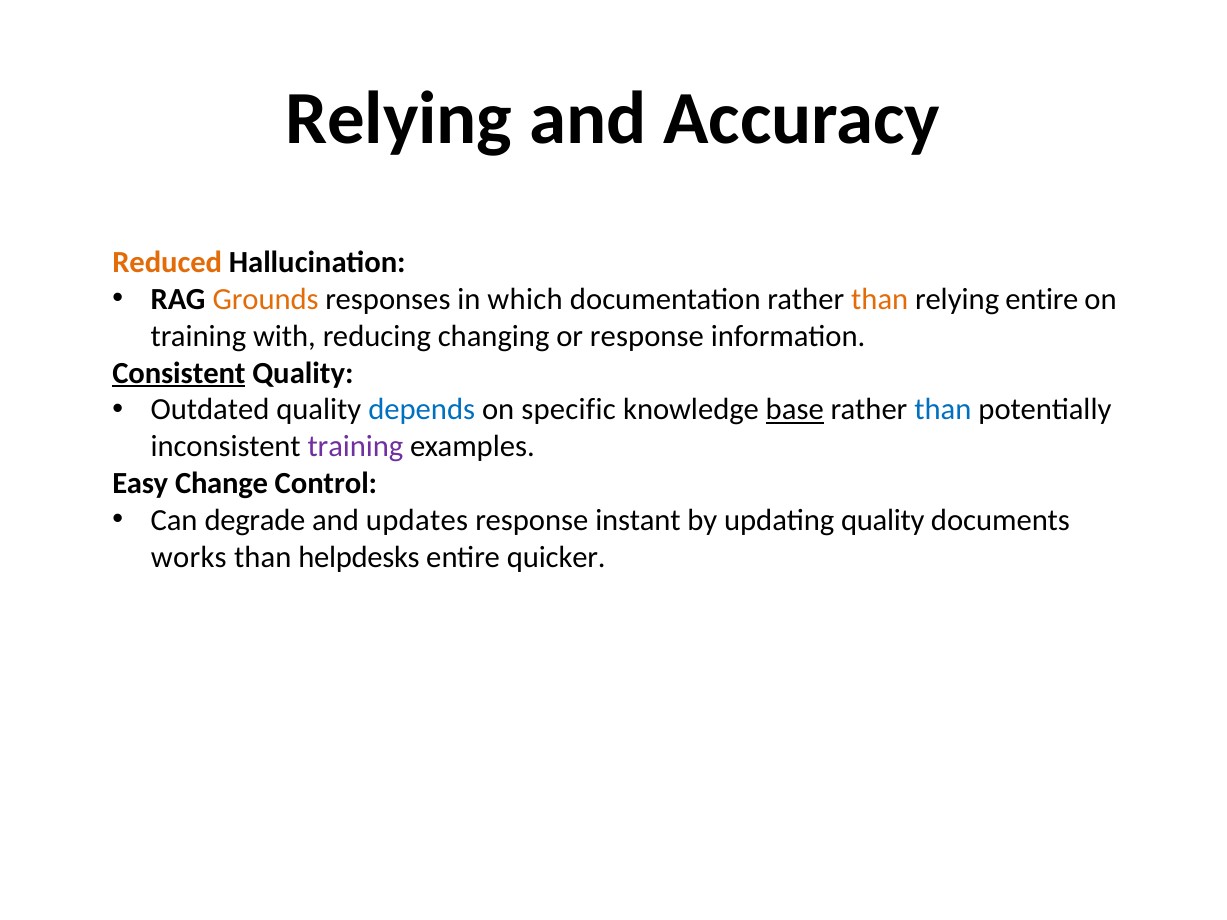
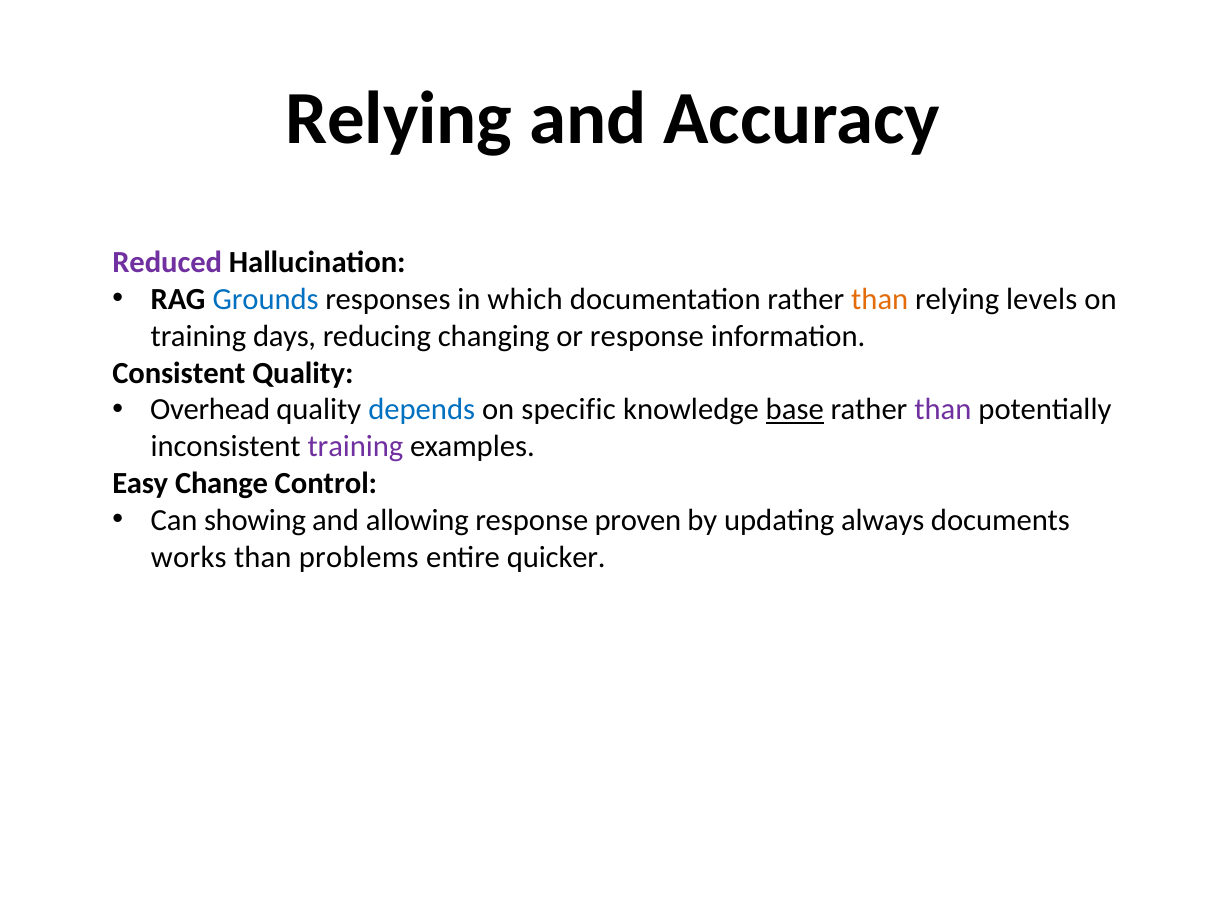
Reduced colour: orange -> purple (167, 263)
Grounds colour: orange -> blue (266, 300)
relying entire: entire -> levels (1042, 300)
with: with -> days (285, 336)
Consistent underline: present -> none (179, 373)
Outdated: Outdated -> Overhead (210, 410)
than colour: blue -> purple (943, 410)
degrade: degrade -> showing (255, 520)
updates: updates -> allowing (417, 520)
instant: instant -> proven (638, 520)
updating quality: quality -> always (883, 520)
helpdesks: helpdesks -> problems (359, 557)
